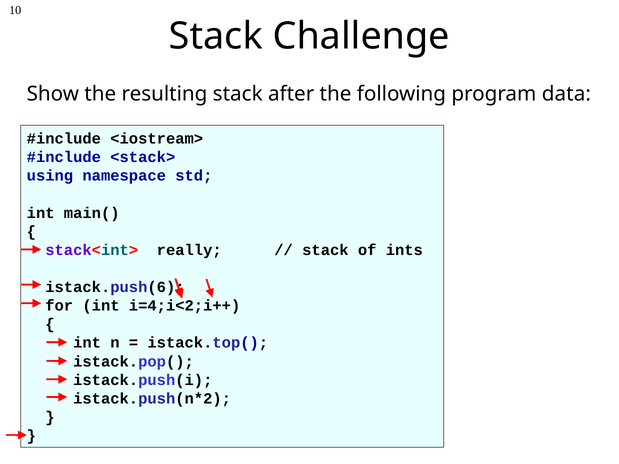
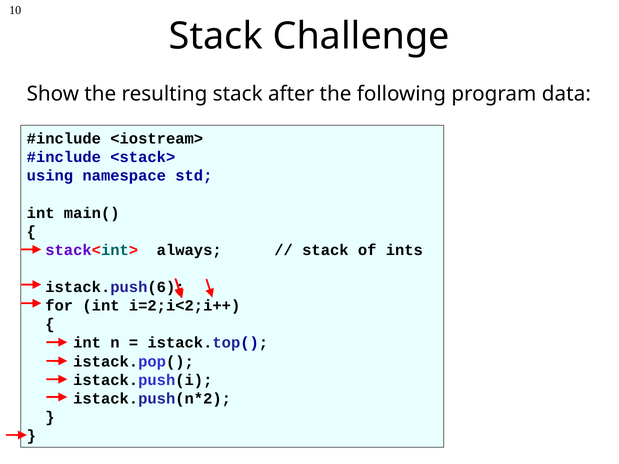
really: really -> always (189, 250)
i=4;i<2;i++: i=4;i<2;i++ -> i=2;i<2;i++ (185, 306)
